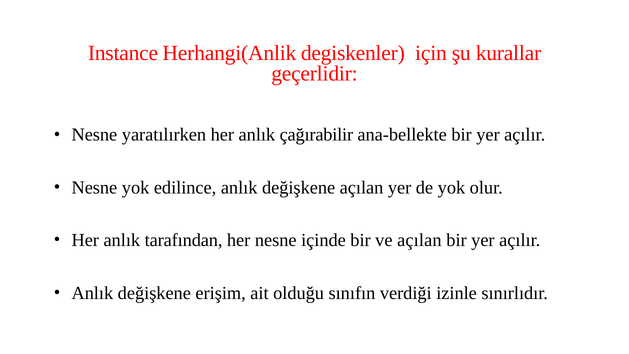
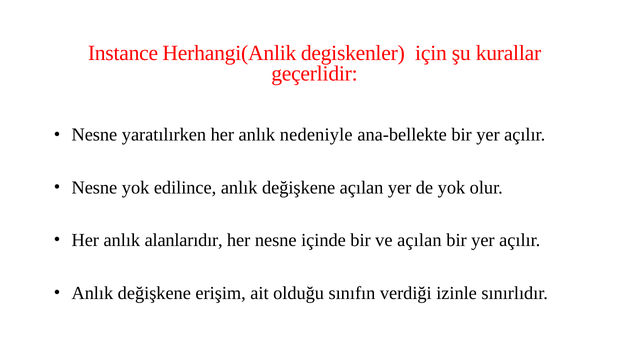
çağırabilir: çağırabilir -> nedeniyle (316, 135)
tarafından: tarafından -> alanlarıdır (184, 240)
